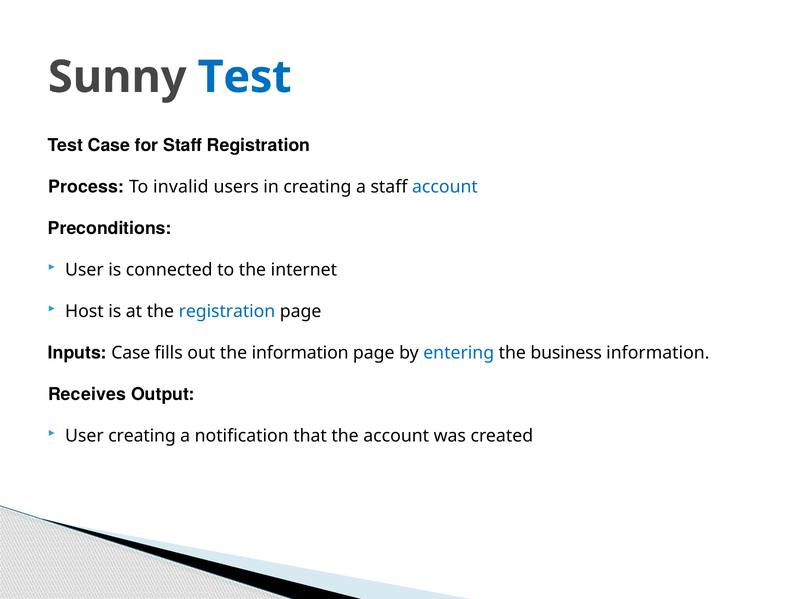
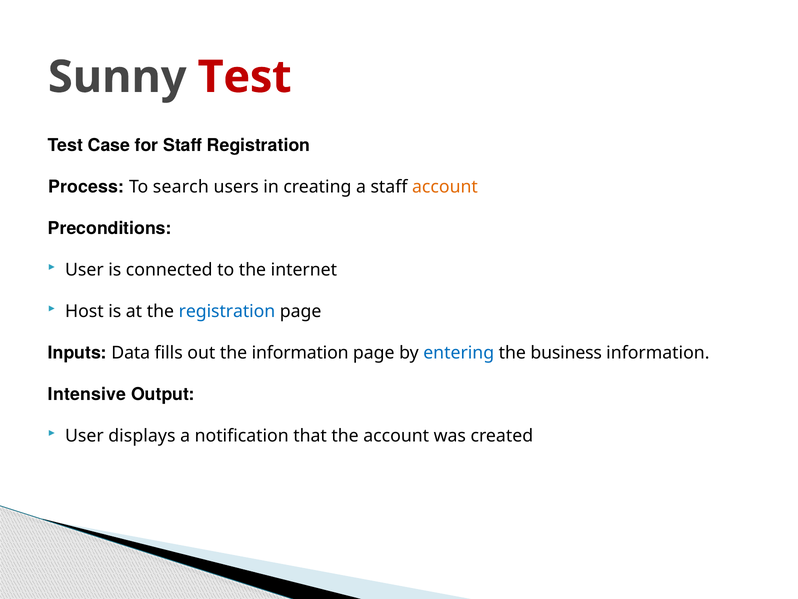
Test colour: blue -> red (245, 77)
invalid: invalid -> search (181, 187)
account colour: blue -> orange (445, 187)
Inputs Case: Case -> Data (131, 352)
Receives: Receives -> Intensive (87, 394)
User creating: creating -> displays (142, 435)
